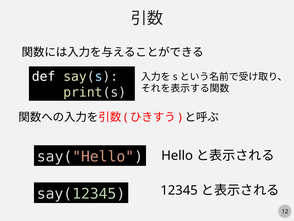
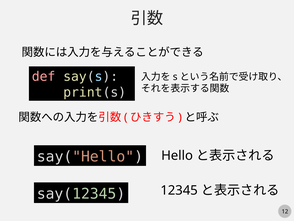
def colour: white -> pink (44, 76)
